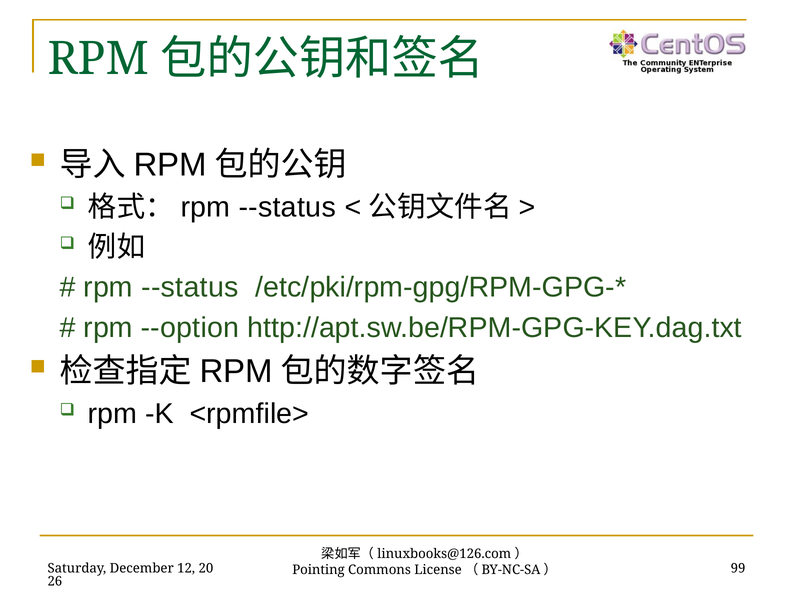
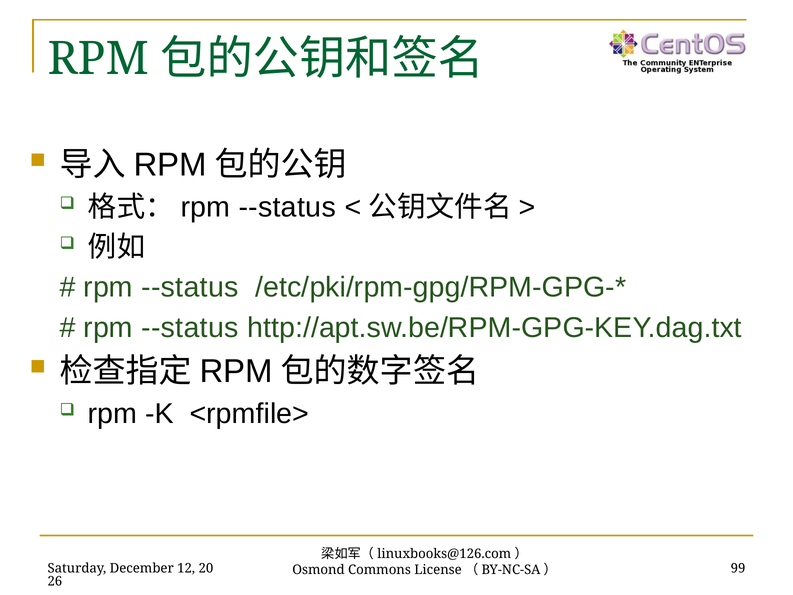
--option: --option -> --status (190, 327)
Pointing: Pointing -> Osmond (318, 570)
